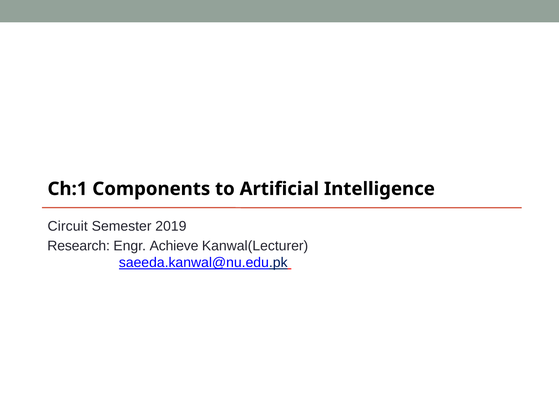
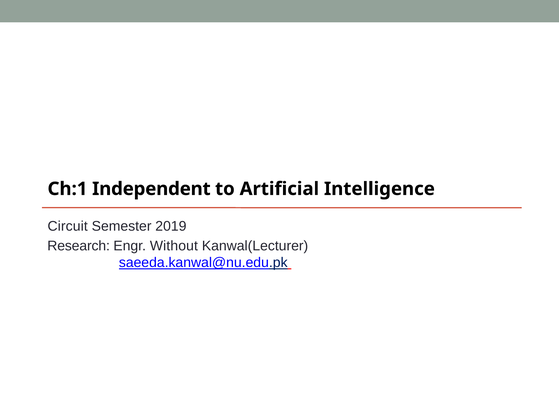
Components: Components -> Independent (151, 189)
Achieve: Achieve -> Without (174, 246)
